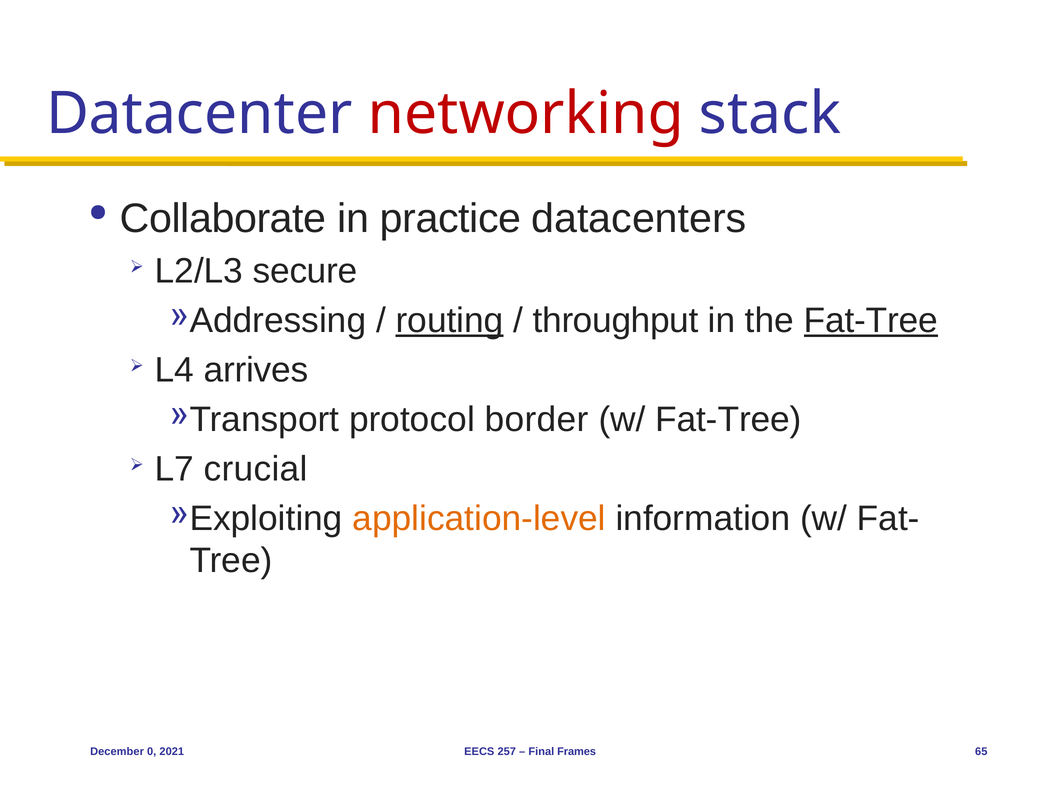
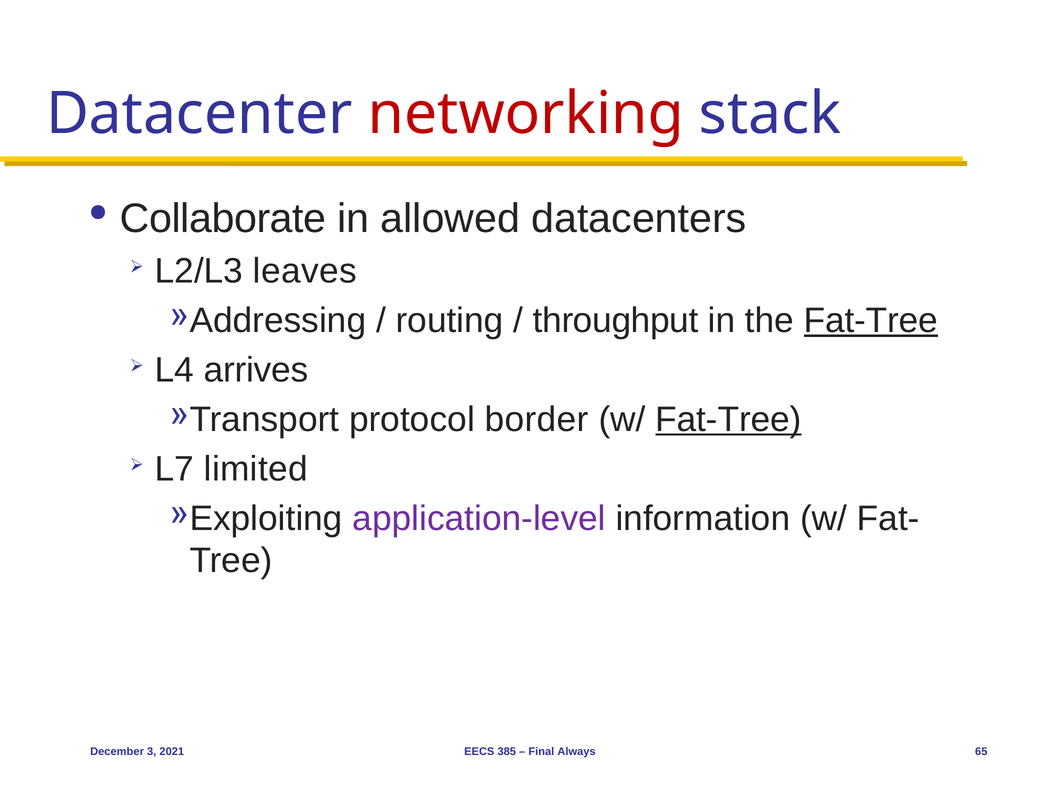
practice: practice -> allowed (450, 218)
secure: secure -> leaves (305, 271)
routing underline: present -> none (450, 321)
Fat-Tree underline: none -> present (728, 419)
crucial: crucial -> limited (256, 469)
application-level colour: orange -> purple (479, 518)
0: 0 -> 3 (152, 752)
257: 257 -> 385 (507, 752)
Frames: Frames -> Always (577, 752)
